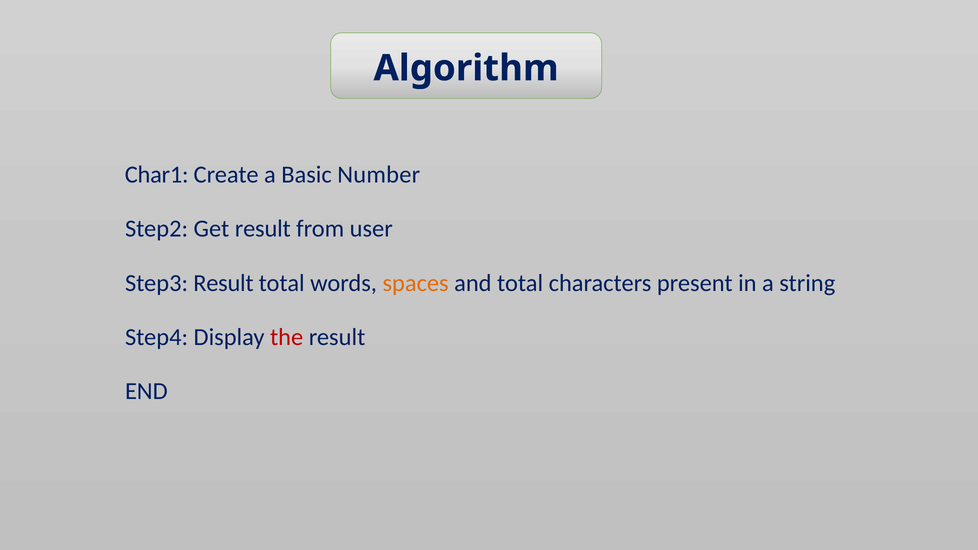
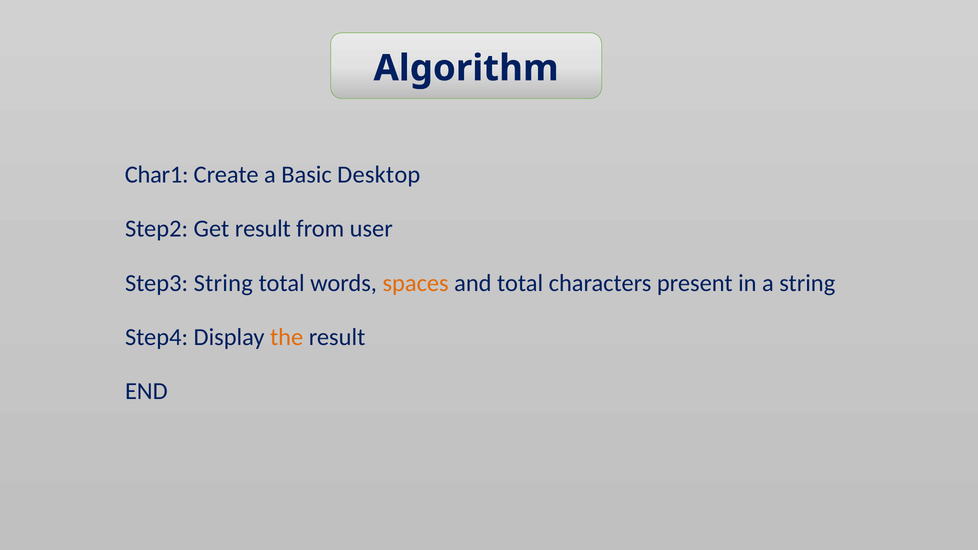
Number: Number -> Desktop (379, 175)
Step3 Result: Result -> String (223, 283)
the colour: red -> orange (287, 337)
